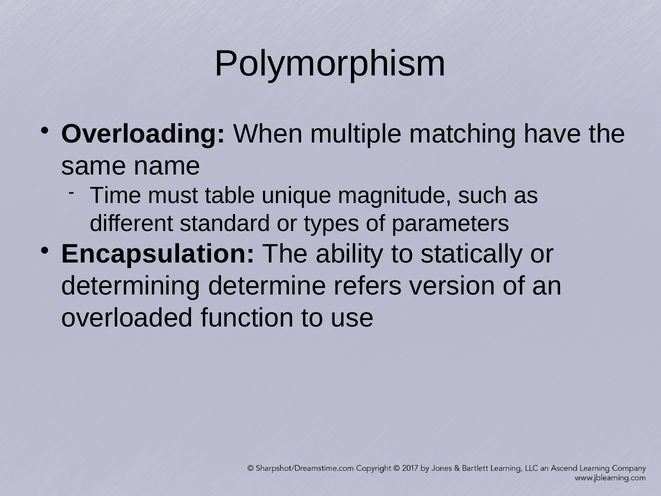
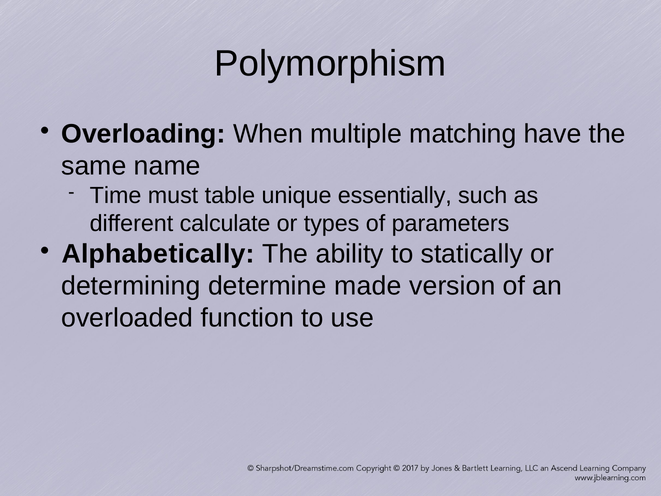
magnitude: magnitude -> essentially (395, 196)
standard: standard -> calculate (225, 224)
Encapsulation: Encapsulation -> Alphabetically (158, 254)
refers: refers -> made (368, 286)
